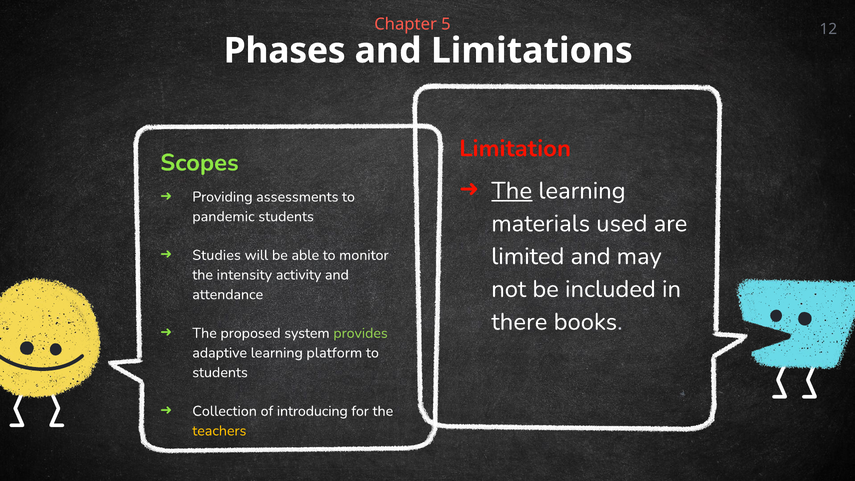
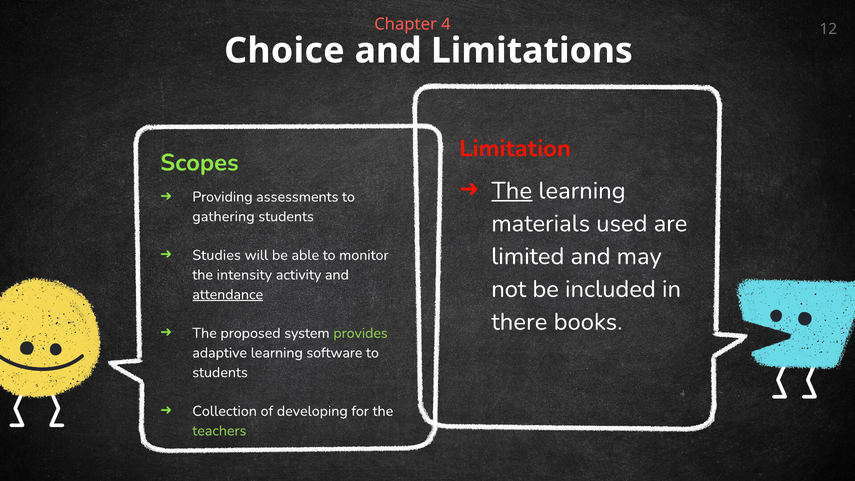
5: 5 -> 4 (446, 24)
Phases: Phases -> Choice (284, 51)
pandemic: pandemic -> gathering (223, 216)
attendance underline: none -> present (228, 294)
platform: platform -> software (334, 353)
introducing: introducing -> developing (312, 411)
teachers colour: yellow -> light green (219, 431)
